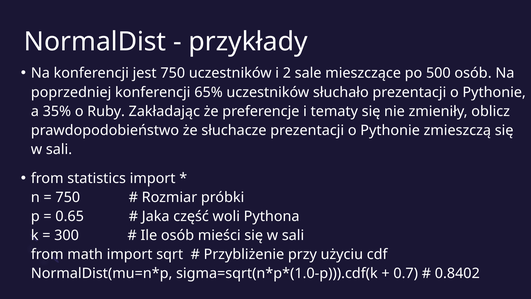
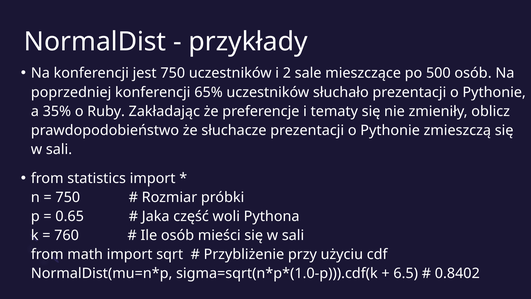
300: 300 -> 760 (67, 235)
0.7: 0.7 -> 6.5 (406, 273)
